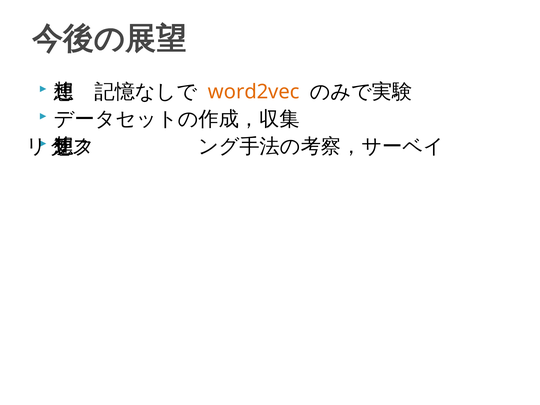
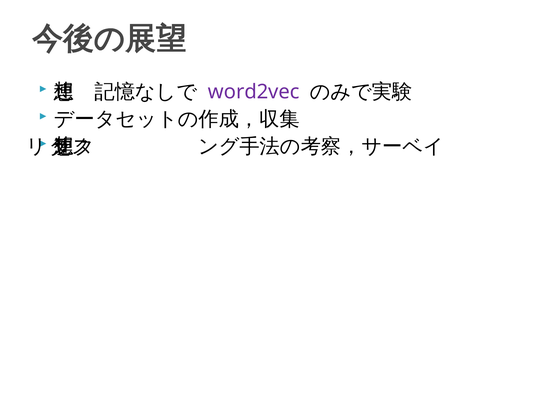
word2vec colour: orange -> purple (254, 92)
